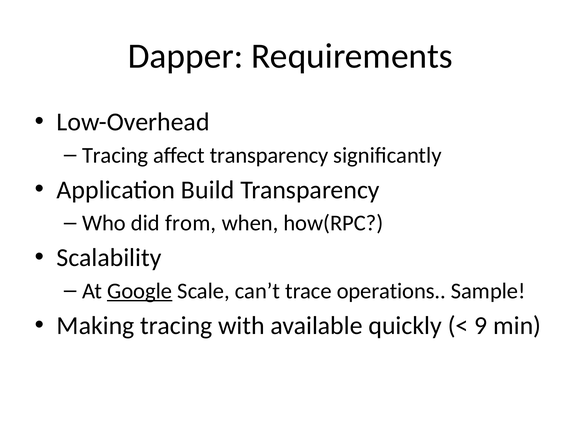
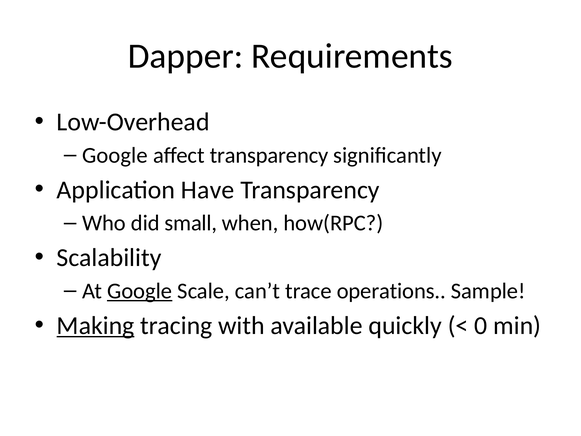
Tracing: Tracing -> Google (115, 155)
Build: Build -> Have (208, 190)
from: from -> small (191, 223)
Making underline: none -> present (96, 325)
9: 9 -> 0 (481, 325)
